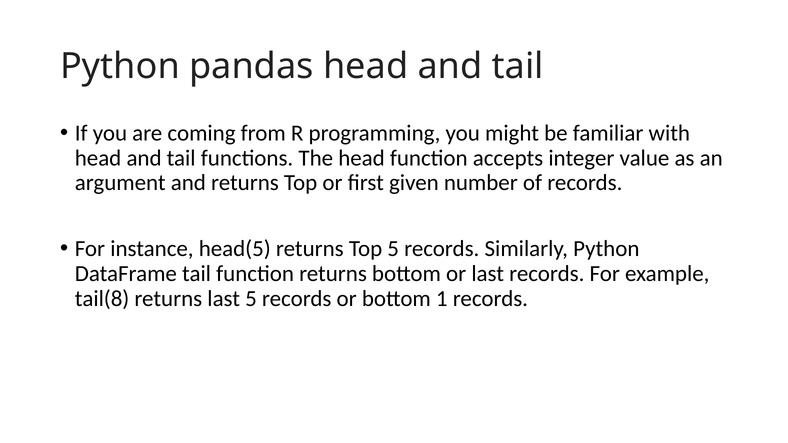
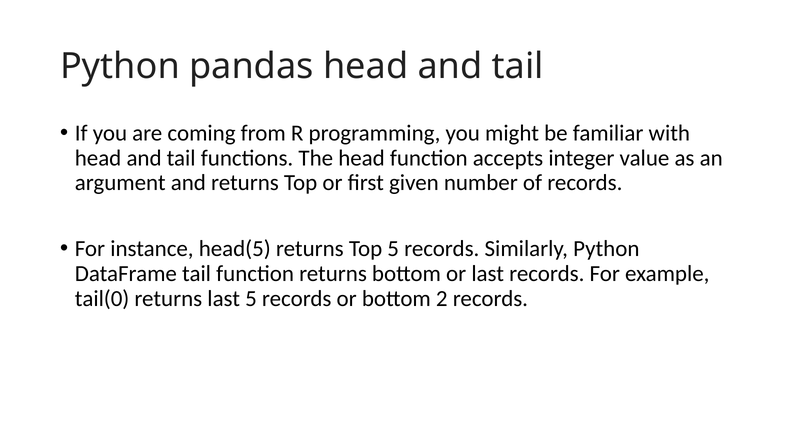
tail(8: tail(8 -> tail(0 (102, 299)
1: 1 -> 2 (442, 299)
